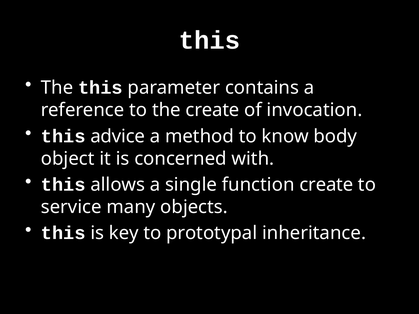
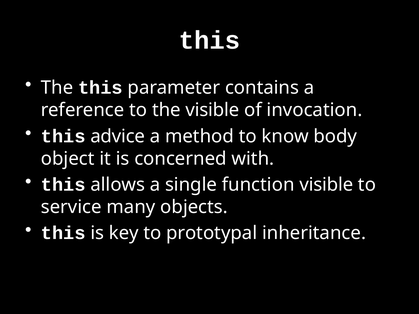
the create: create -> visible (213, 110)
function create: create -> visible (326, 185)
